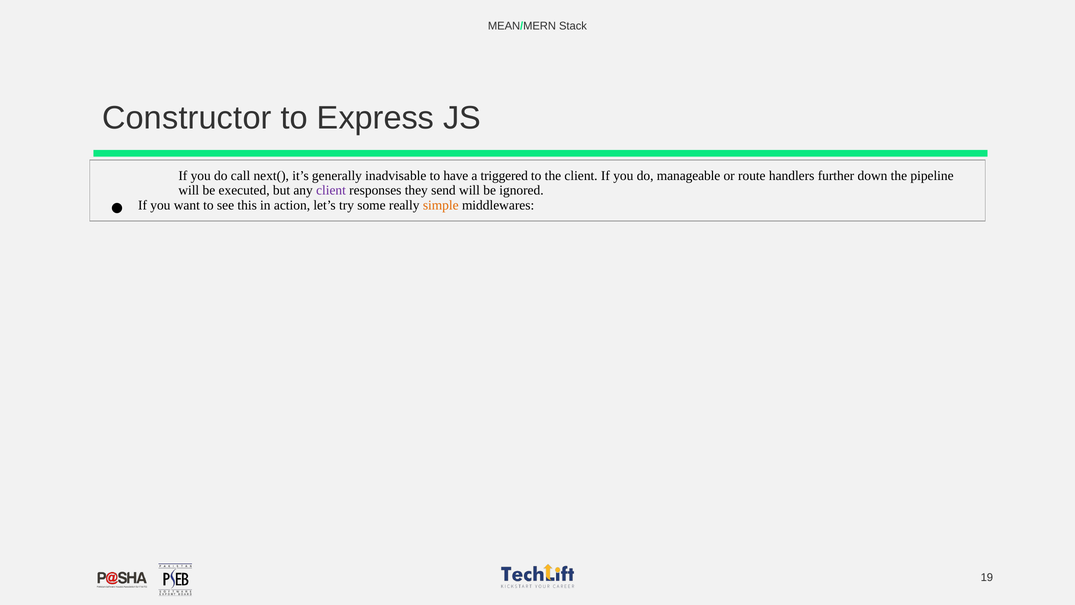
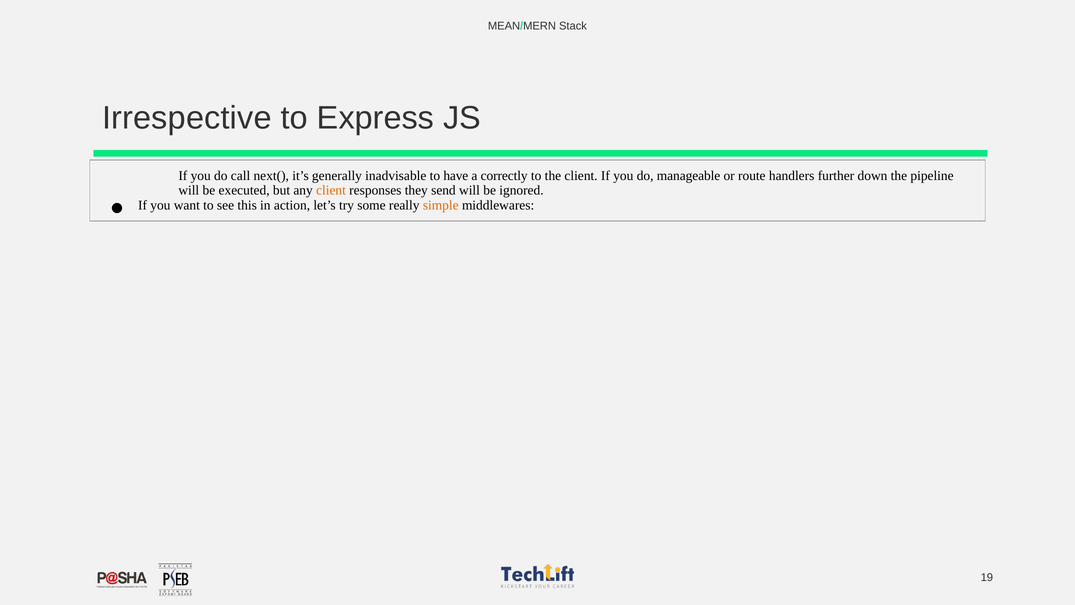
Constructor: Constructor -> Irrespective (187, 118)
triggered: triggered -> correctly (504, 176)
client colour: purple -> orange (331, 190)
